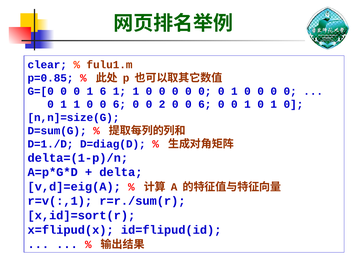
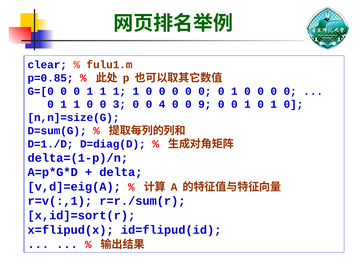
0 0 1 6: 6 -> 1 (103, 91)
1 0 0 6: 6 -> 3 (119, 104)
2: 2 -> 4 (162, 104)
6: 6 -> 9 (205, 104)
